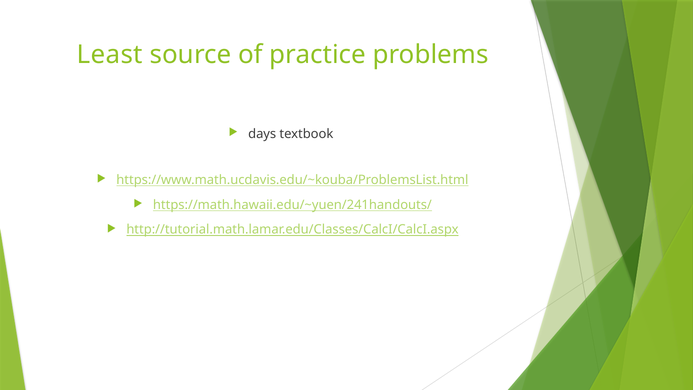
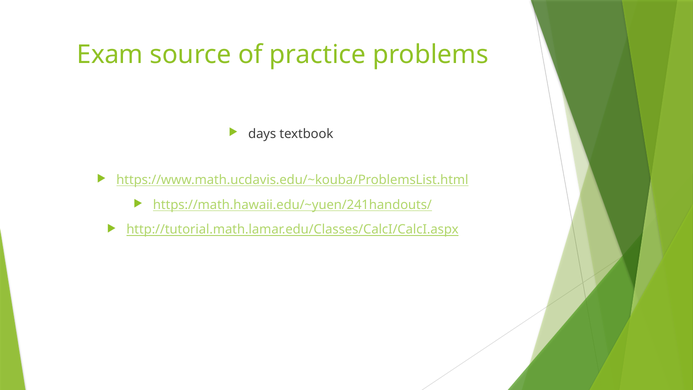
Least: Least -> Exam (110, 55)
